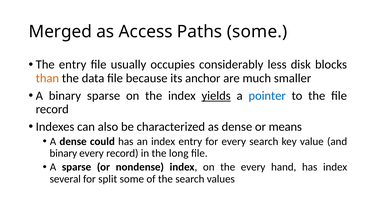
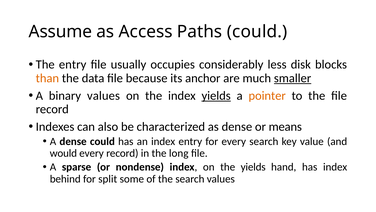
Merged: Merged -> Assume (60, 32)
Paths some: some -> could (257, 32)
smaller underline: none -> present (293, 78)
binary sparse: sparse -> values (103, 95)
pointer colour: blue -> orange (267, 95)
binary: binary -> would (63, 153)
the every: every -> yields (253, 167)
several: several -> behind (65, 178)
